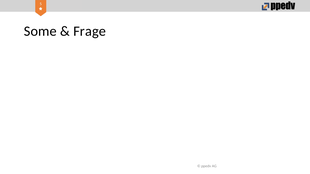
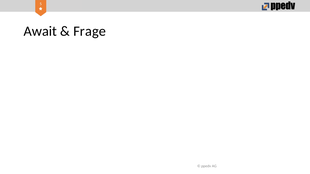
Some: Some -> Await (40, 31)
